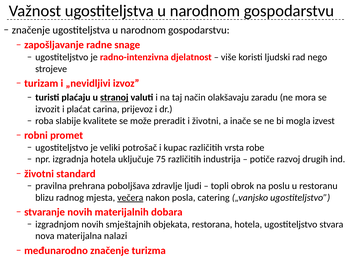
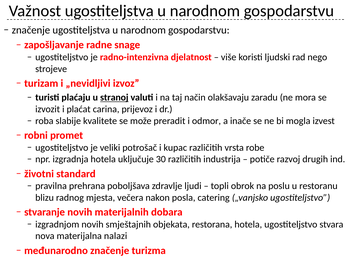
i životni: životni -> odmor (207, 121)
75: 75 -> 30 (161, 159)
večera underline: present -> none (130, 198)
